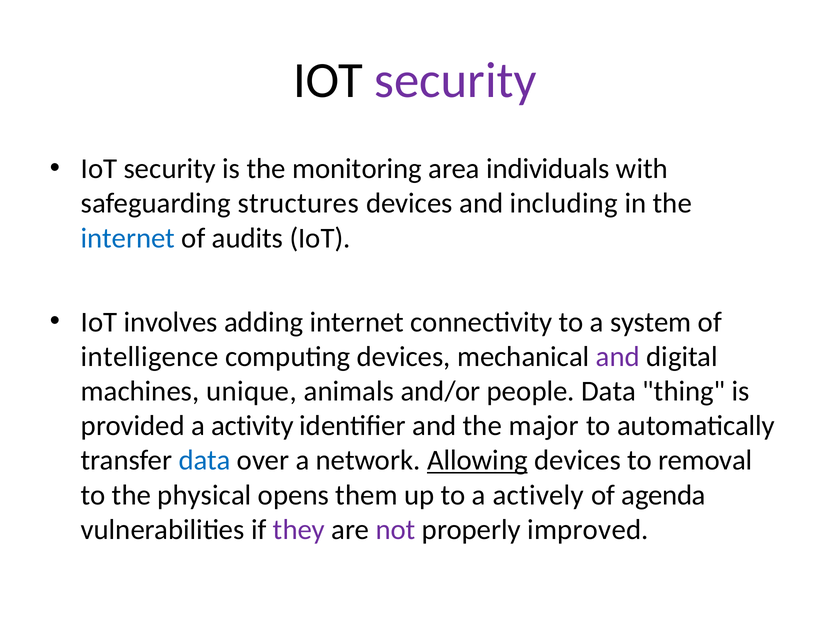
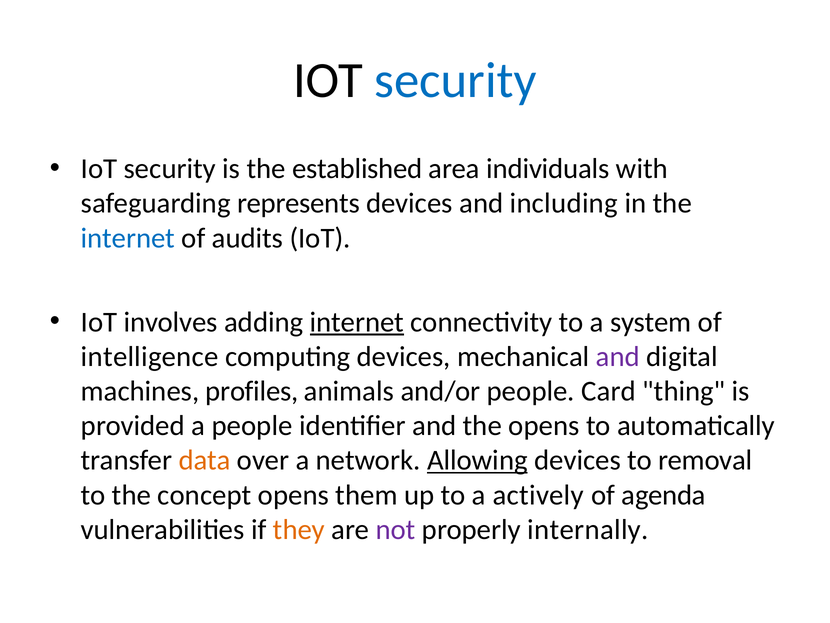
security colour: purple -> blue (455, 80)
monitoring: monitoring -> established (357, 169)
structures: structures -> represents (299, 203)
internet underline: none -> present (357, 322)
unique: unique -> profiles (252, 391)
people Data: Data -> Card (609, 391)
a activity: activity -> people (252, 425)
the major: major -> opens (544, 425)
data colour: blue -> orange (205, 460)
physical: physical -> concept (204, 495)
they colour: purple -> orange (299, 529)
improved: improved -> internally (588, 529)
